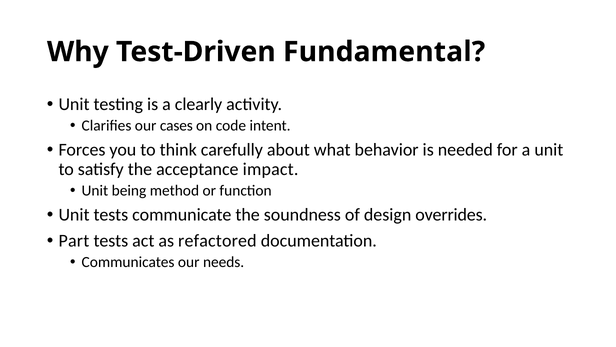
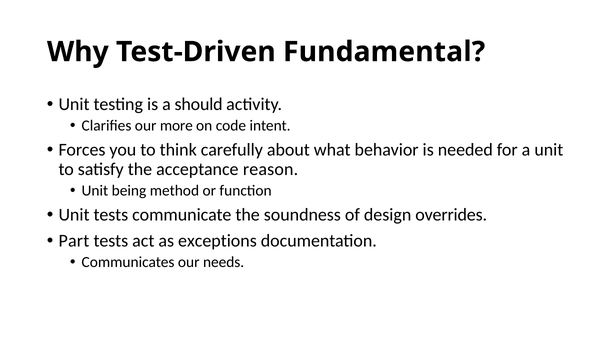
clearly: clearly -> should (199, 104)
cases: cases -> more (176, 125)
impact: impact -> reason (271, 169)
refactored: refactored -> exceptions (217, 241)
